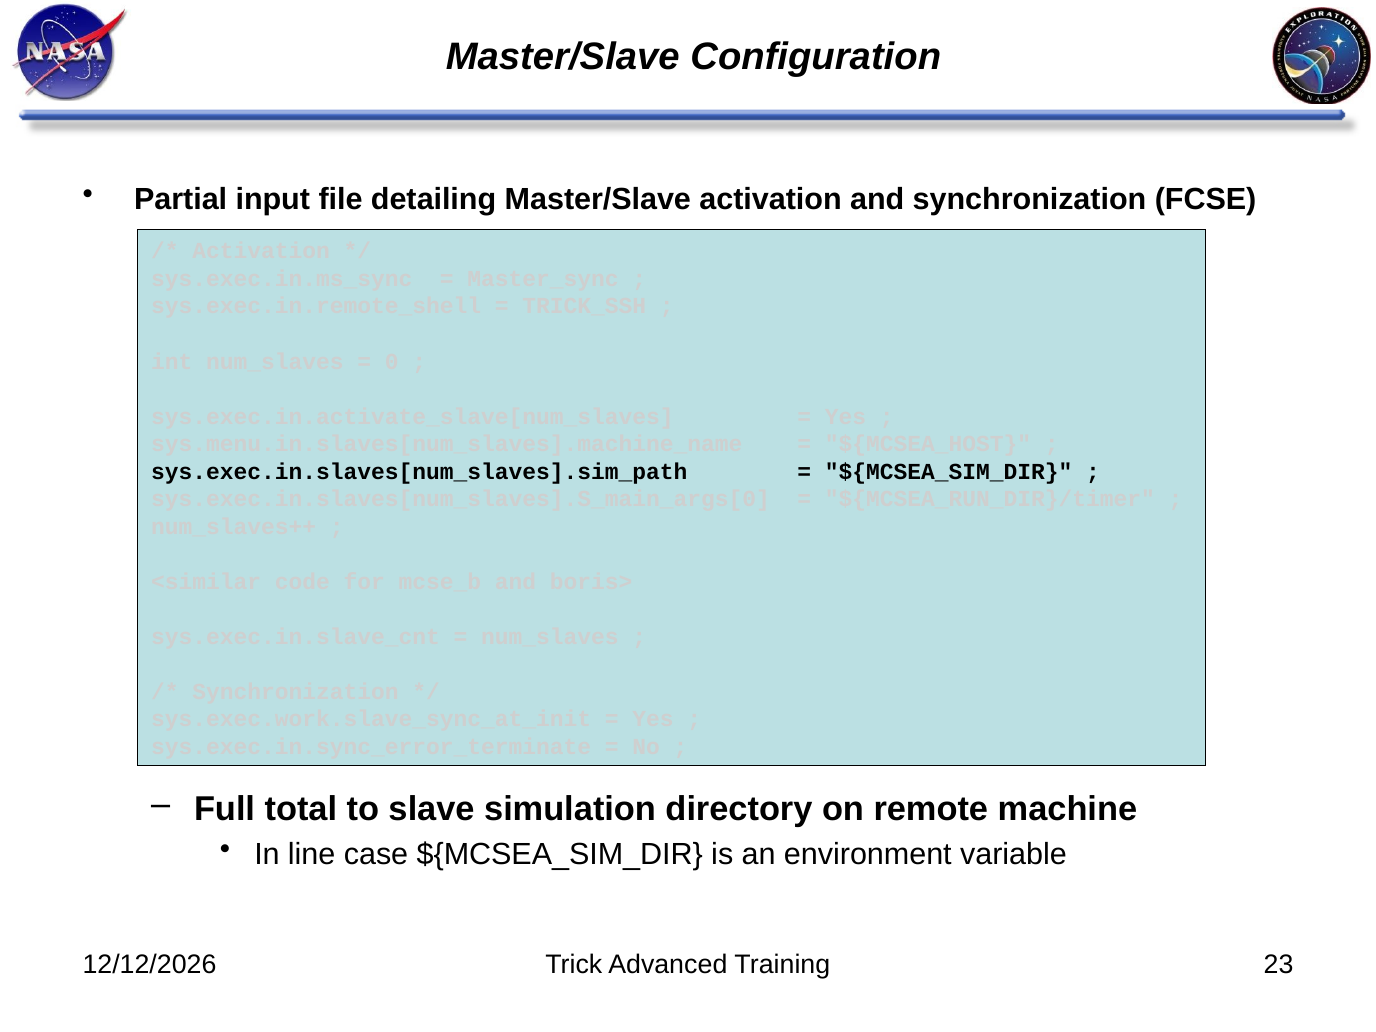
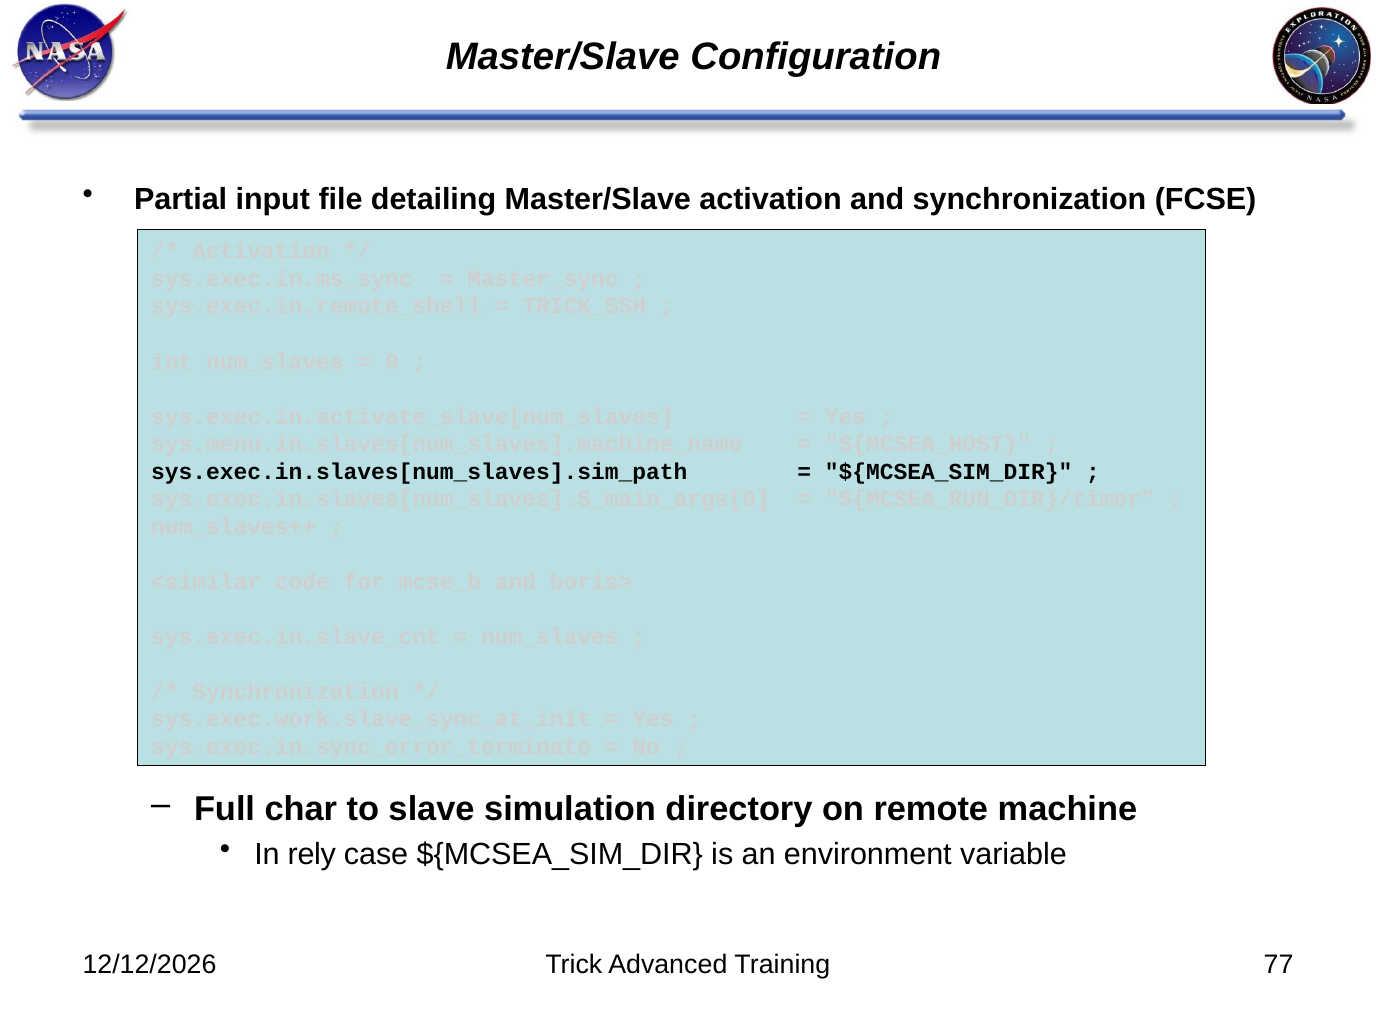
total: total -> char (301, 809)
line: line -> rely (312, 854)
23: 23 -> 77 (1279, 965)
